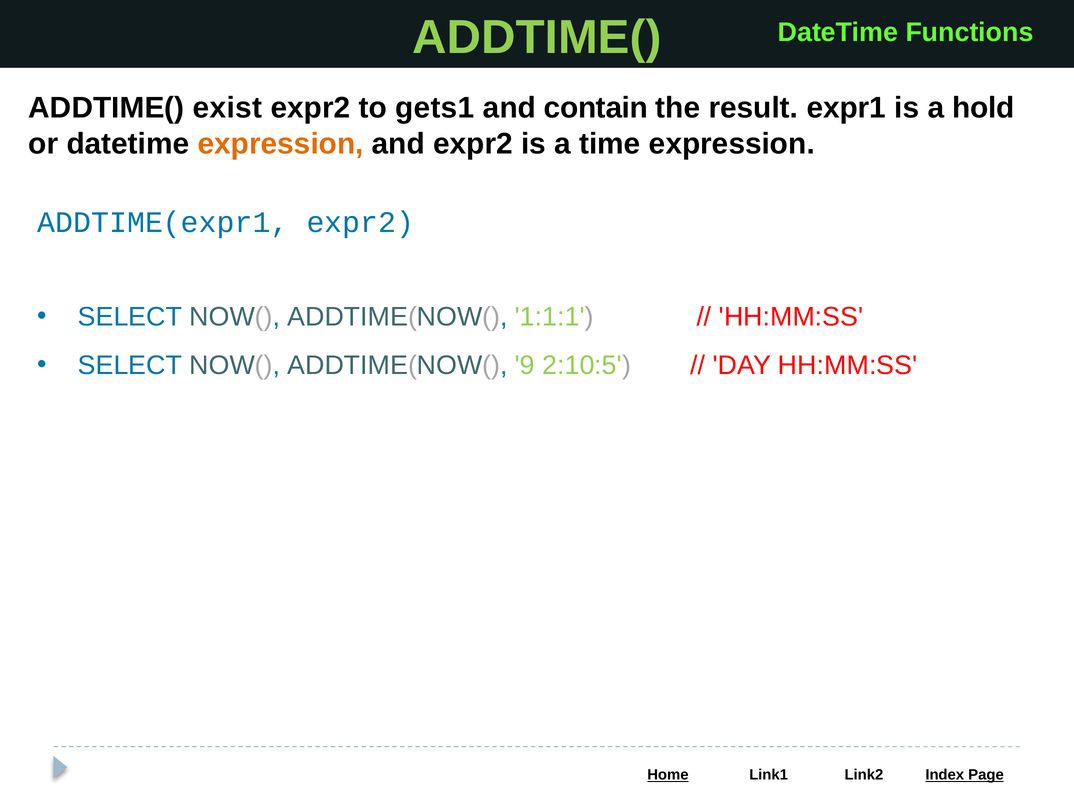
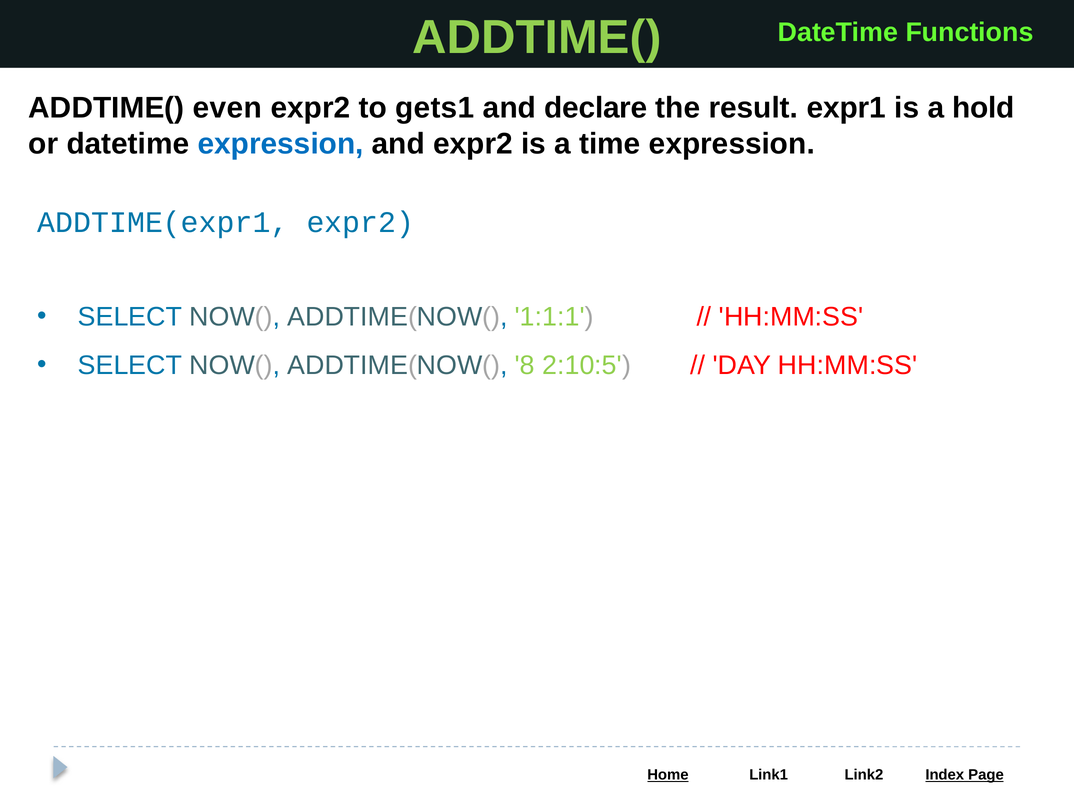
exist: exist -> even (227, 108)
contain: contain -> declare (596, 108)
expression colour: orange -> blue (281, 144)
9: 9 -> 8 (525, 365)
